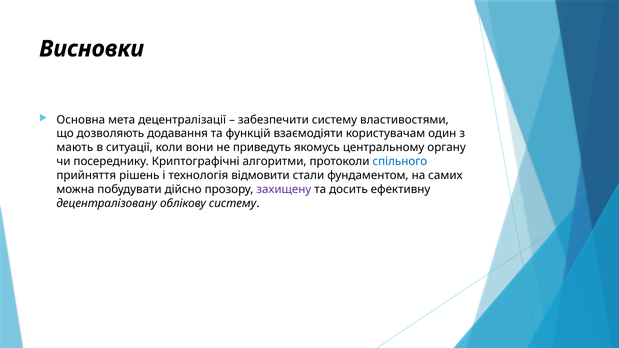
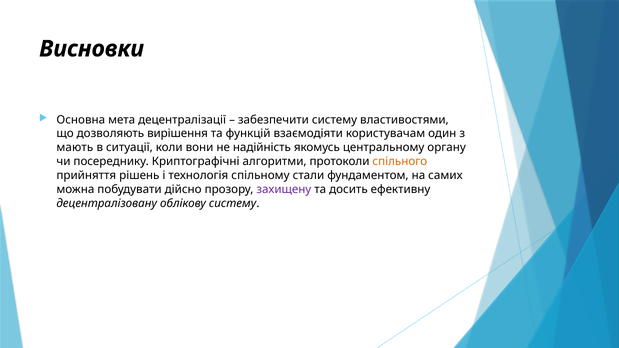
додавання: додавання -> вирішення (178, 134)
приведуть: приведуть -> надійність (262, 148)
спільного colour: blue -> orange (400, 162)
відмовити: відмовити -> спільному (260, 176)
